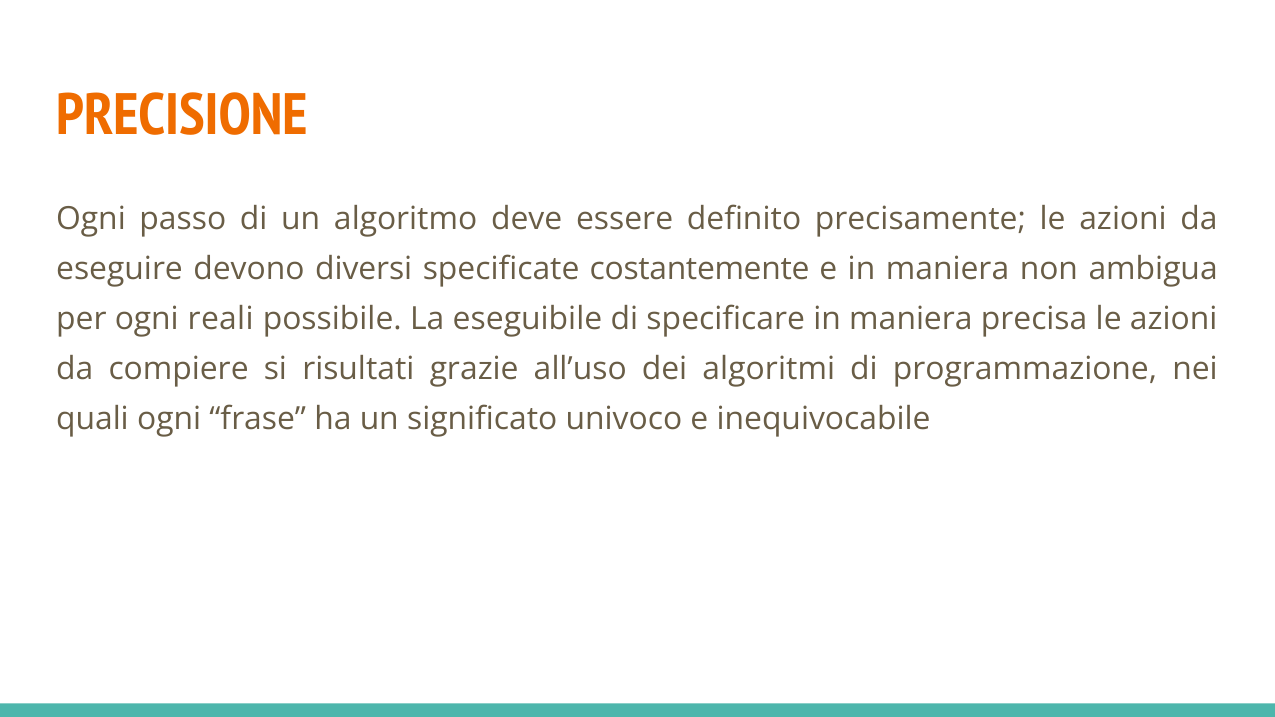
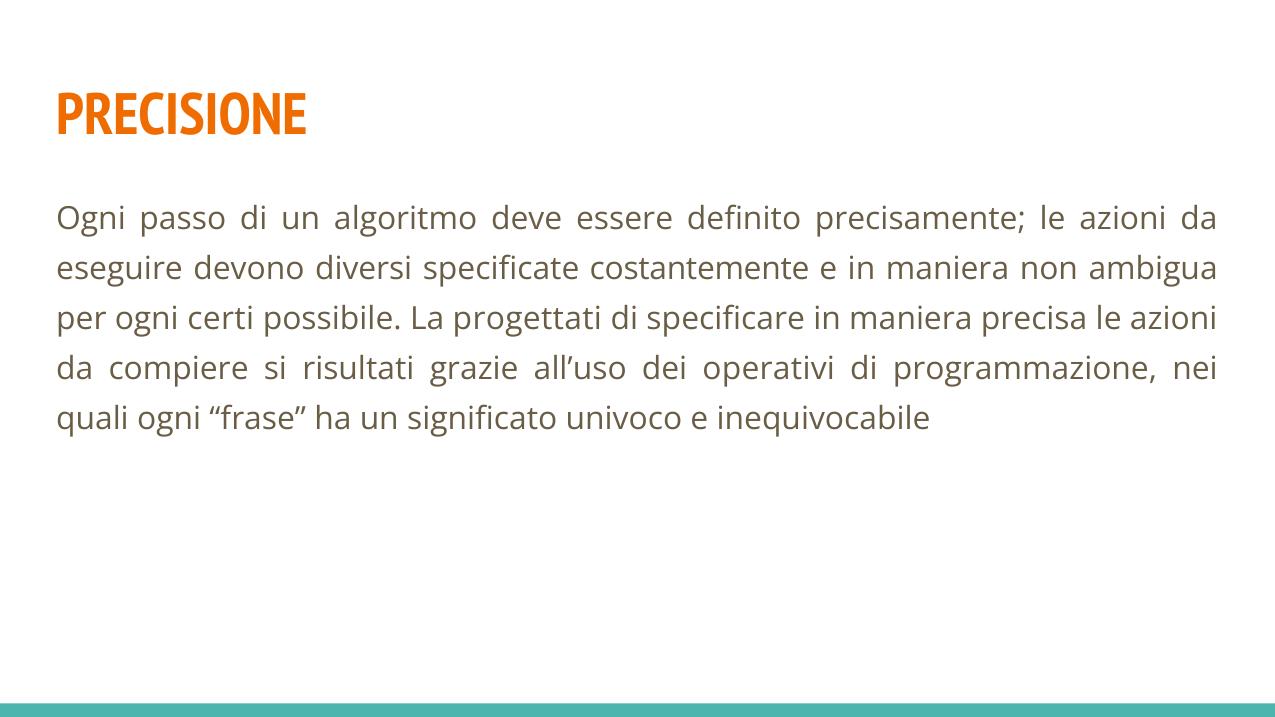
reali: reali -> certi (221, 319)
eseguibile: eseguibile -> progettati (527, 319)
algoritmi: algoritmi -> operativi (769, 369)
